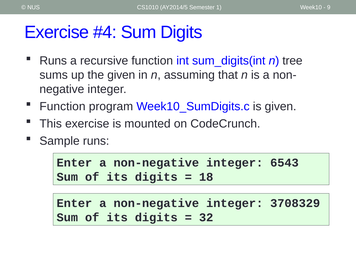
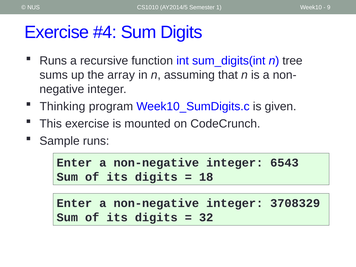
the given: given -> array (121, 75)
Function: Function -> Thinking (62, 106)
